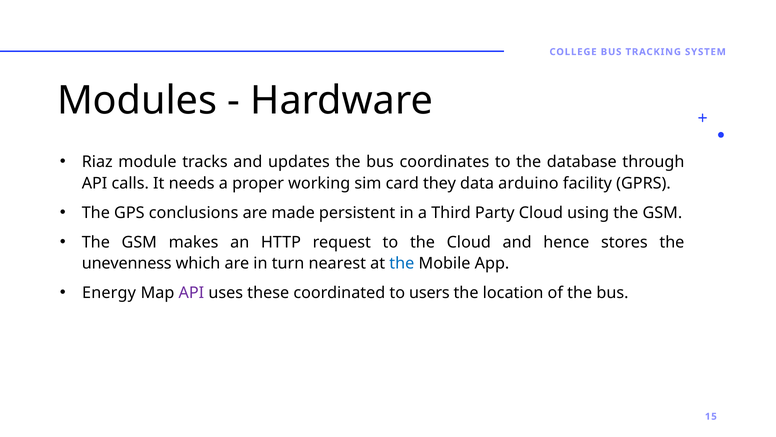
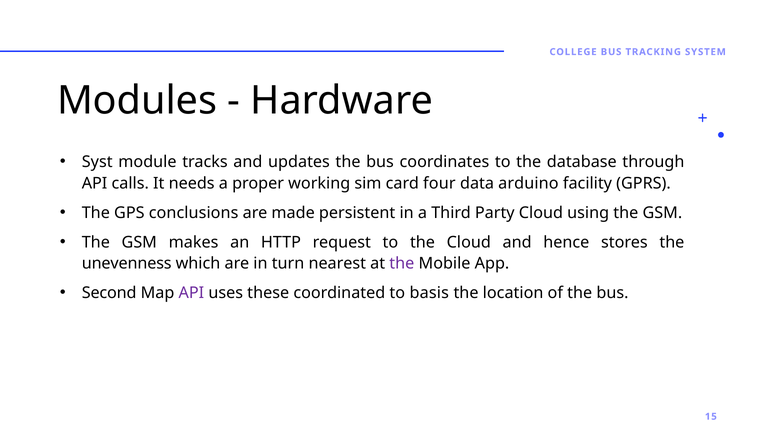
Riaz: Riaz -> Syst (97, 162)
they: they -> four (439, 183)
the colour: blue -> purple (402, 263)
Energy: Energy -> Second (109, 293)
users: users -> basis (429, 293)
